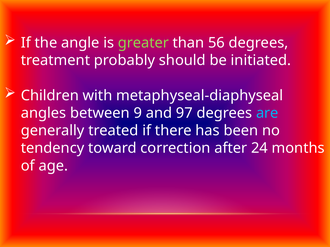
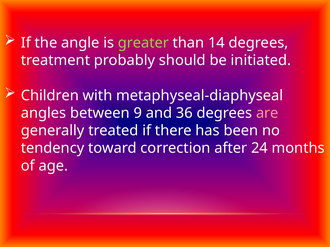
56: 56 -> 14 (216, 43)
97: 97 -> 36 (184, 113)
are colour: light blue -> pink (267, 113)
